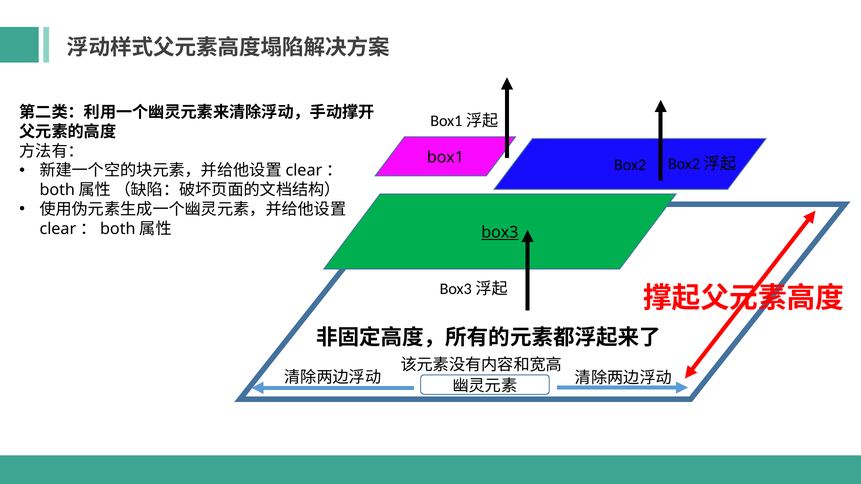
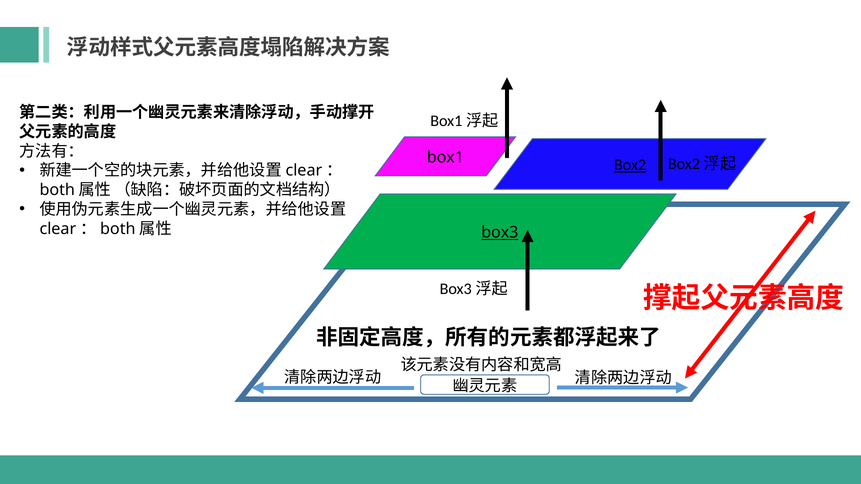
Box2 underline: none -> present (630, 165)
